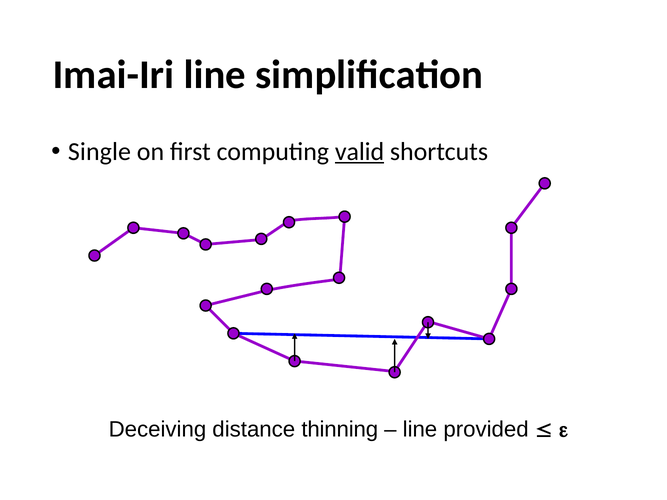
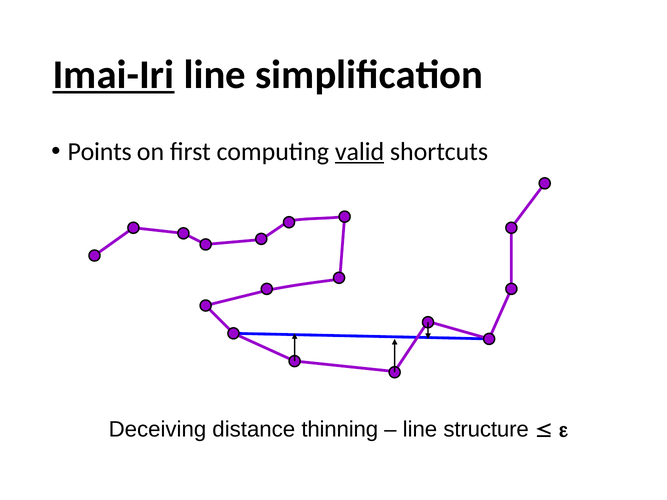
Imai-Iri underline: none -> present (113, 75)
Single: Single -> Points (100, 152)
provided: provided -> structure (486, 429)
